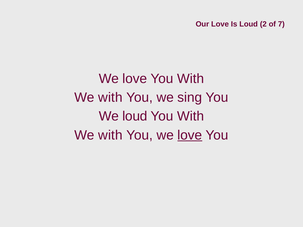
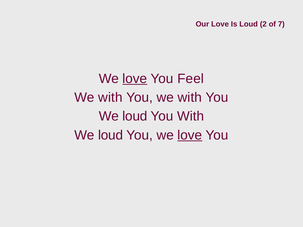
love underline: none -> present (135, 79)
With: With -> Feel (191, 79)
You we sing: sing -> with (190, 98)
with: with -> loud (111, 135)
